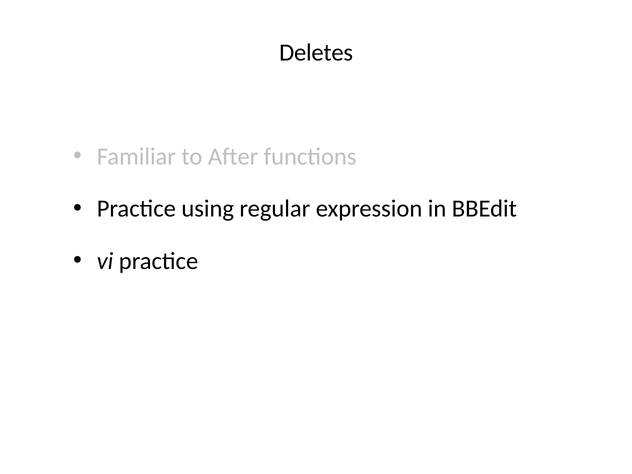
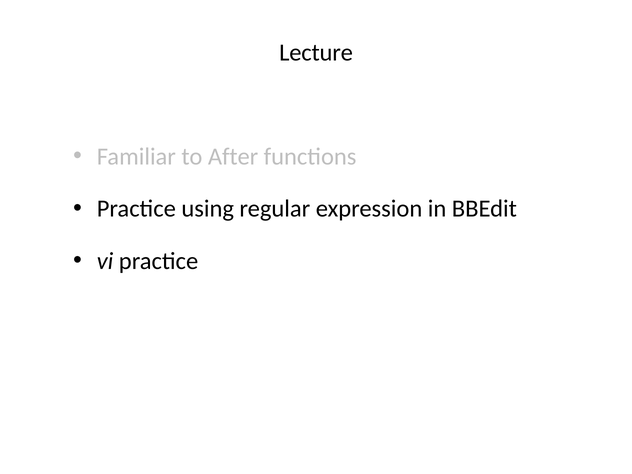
Deletes: Deletes -> Lecture (316, 53)
